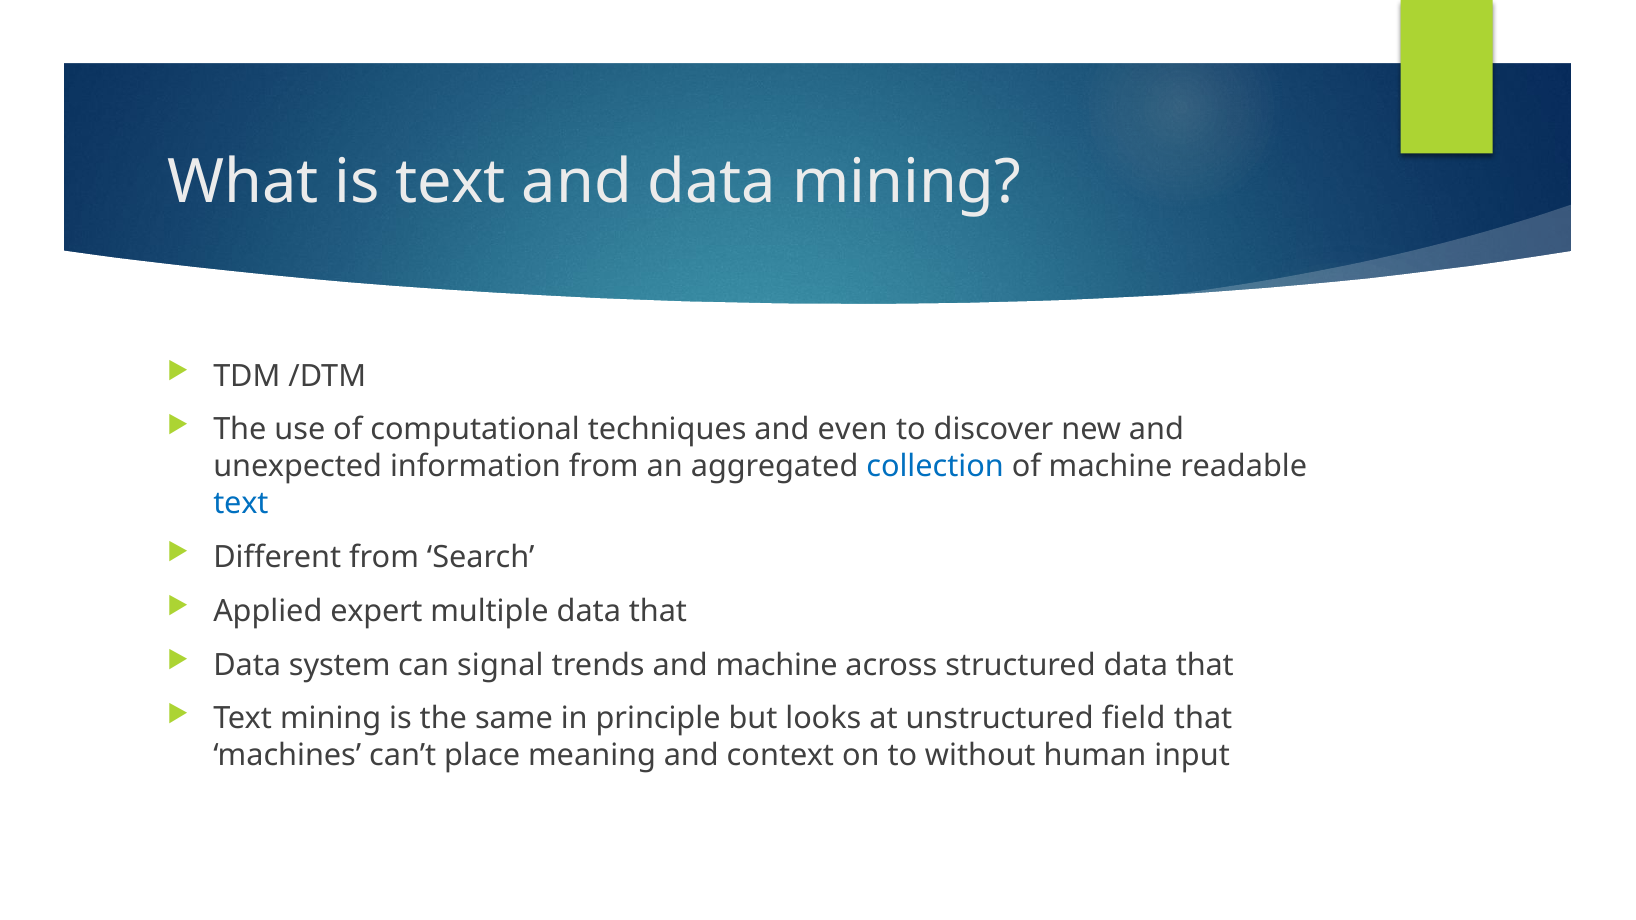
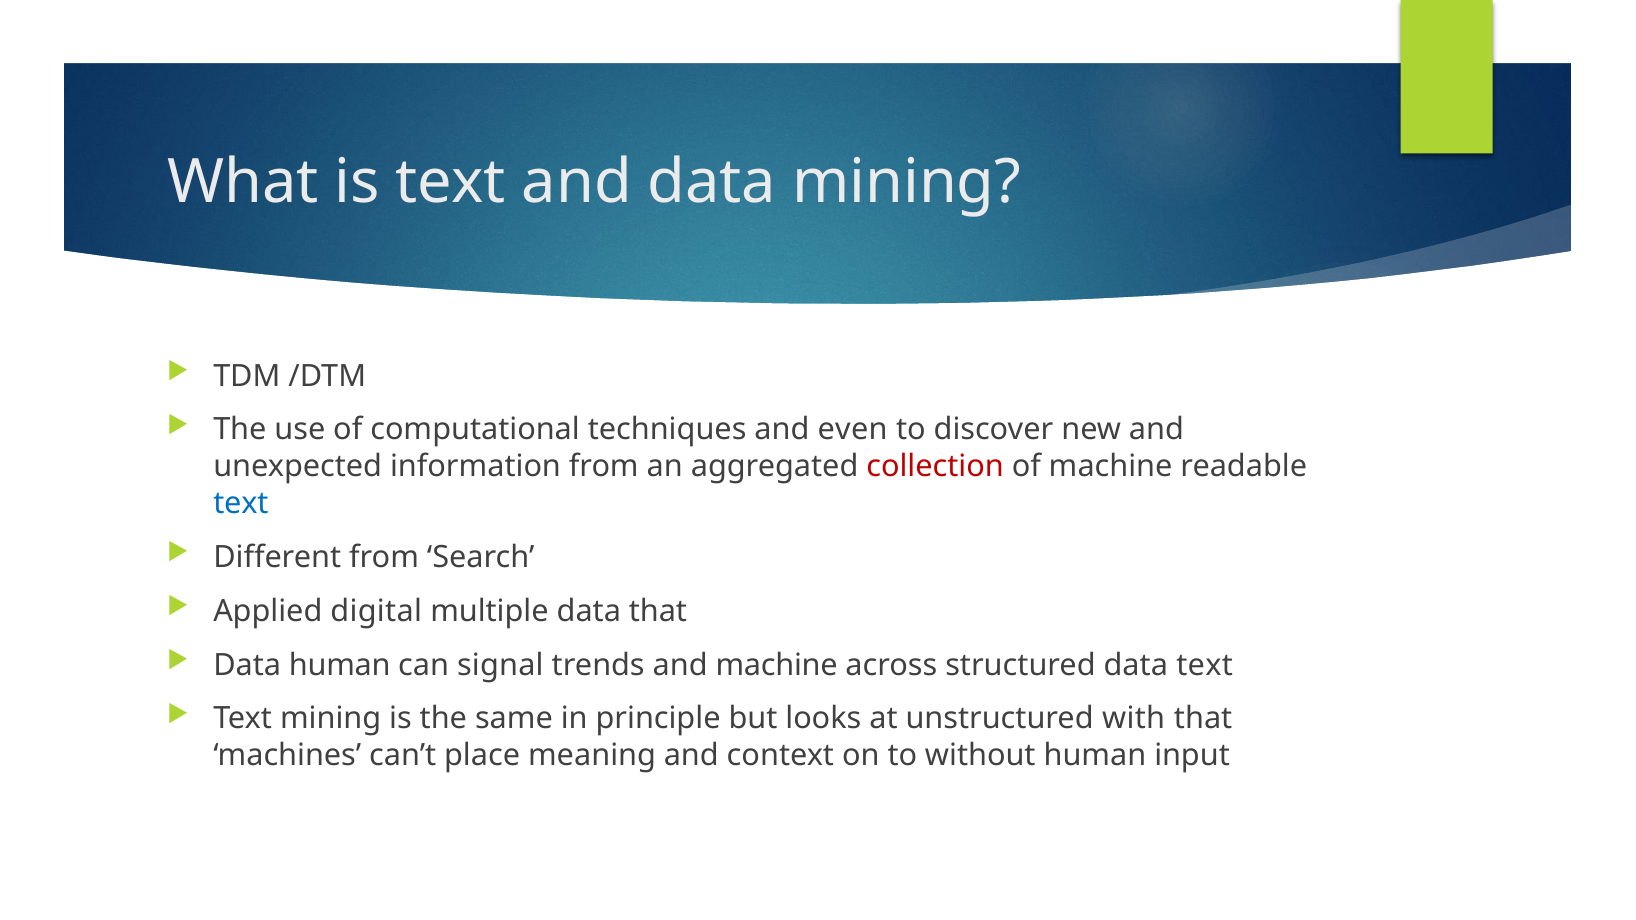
collection colour: blue -> red (935, 467)
expert: expert -> digital (376, 611)
Data system: system -> human (340, 665)
structured data that: that -> text (1205, 665)
field: field -> with (1134, 719)
